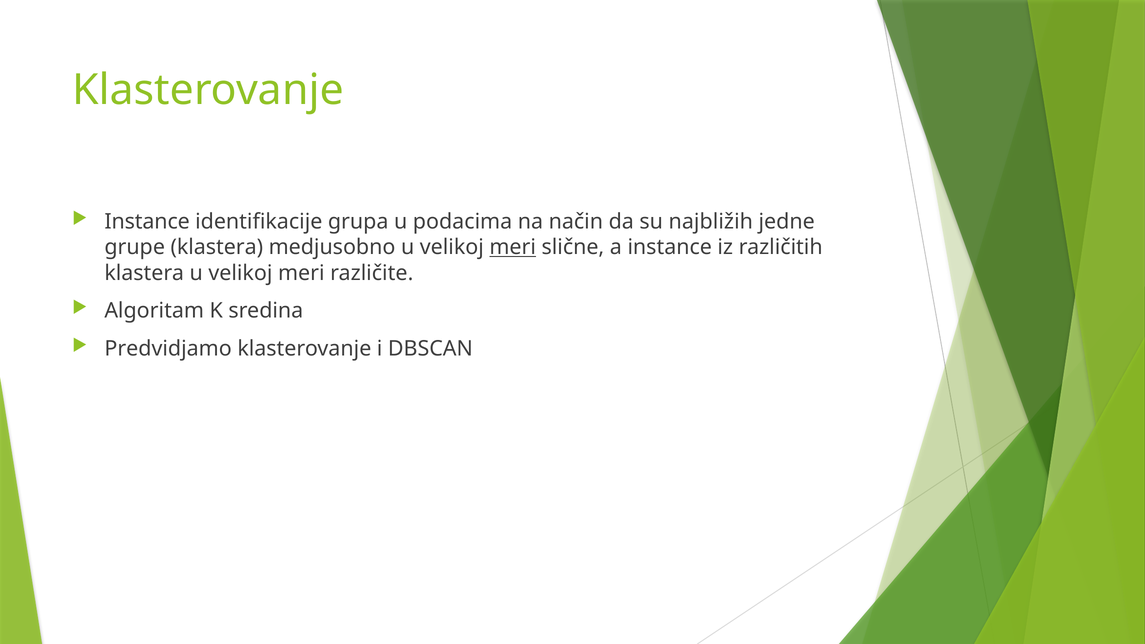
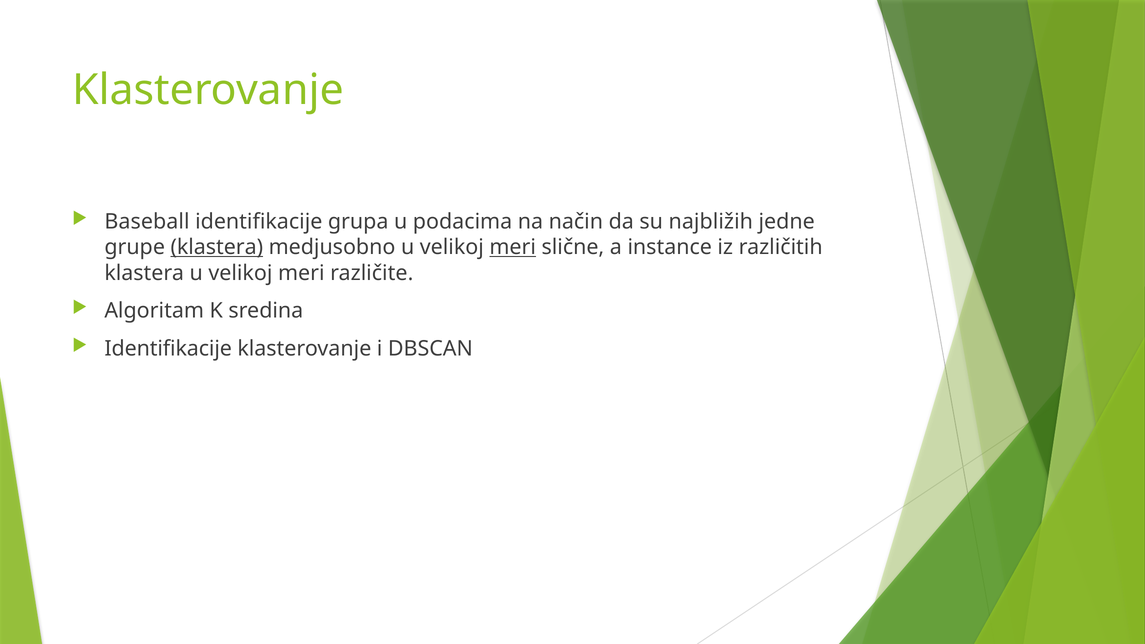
Instance: Instance -> Baseball (147, 222)
klastera underline: none -> present (217, 247)
Predvidjamo: Predvidjamo -> Identifikacije (168, 349)
